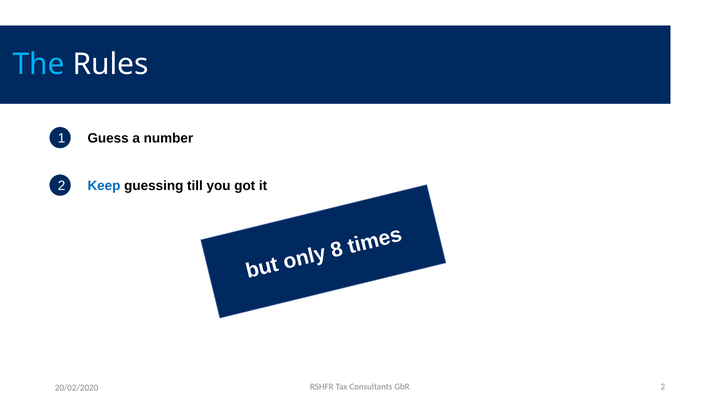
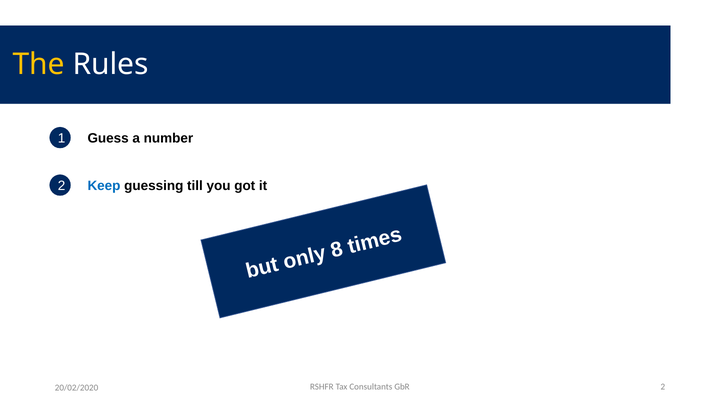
The colour: light blue -> yellow (39, 64)
